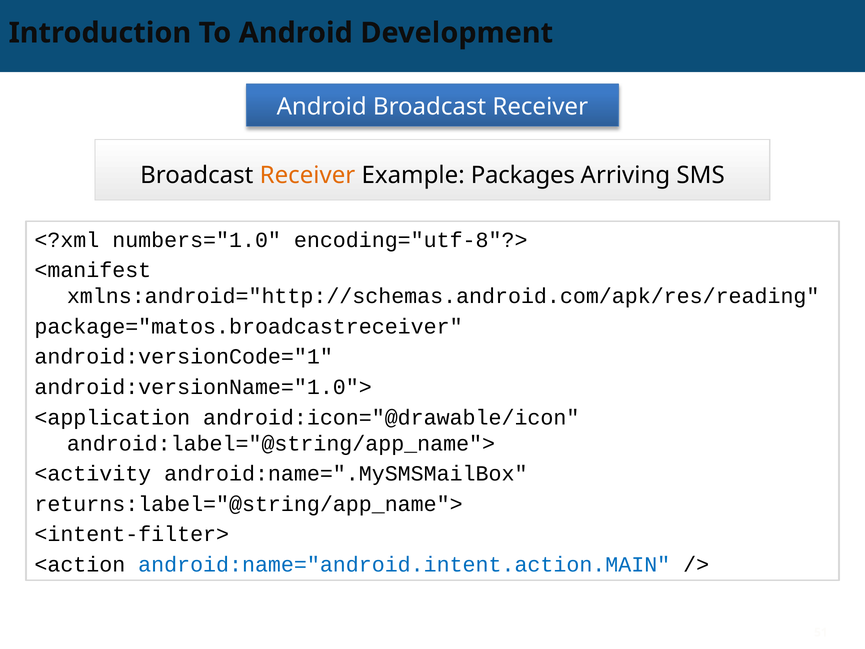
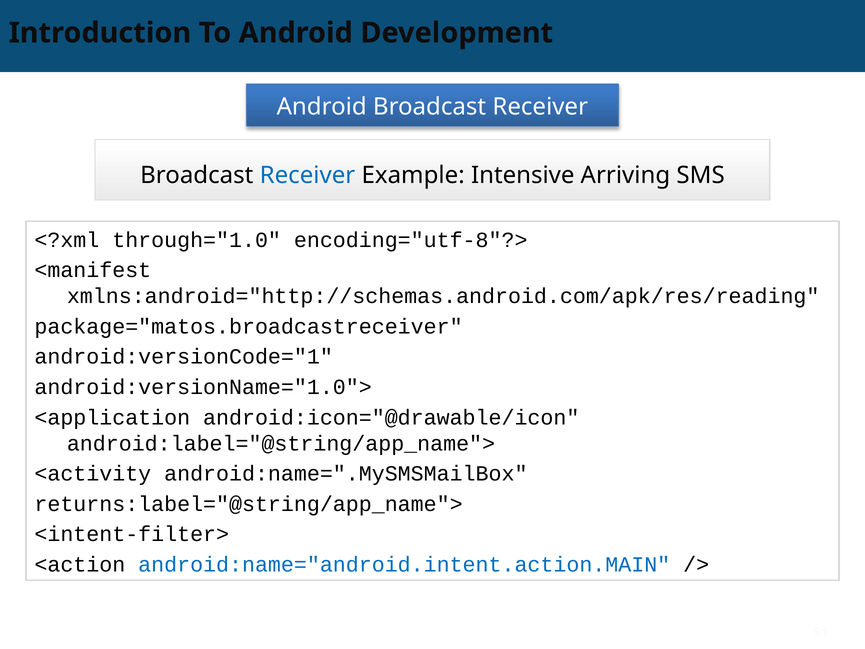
Receiver colour: orange -> blue (307, 175)
Packages: Packages -> Intensive (523, 175)
numbers="1.0: numbers="1.0 -> through="1.0 (197, 240)
